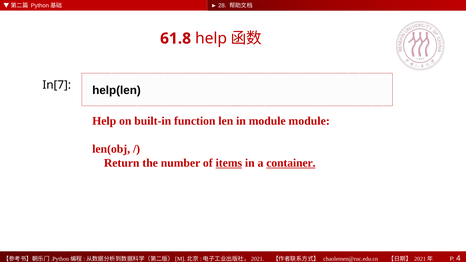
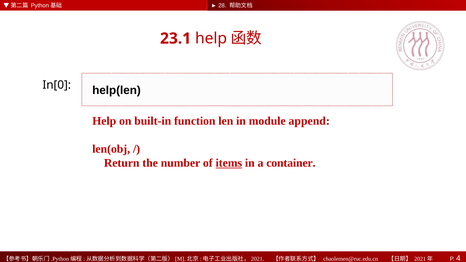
61.8: 61.8 -> 23.1 (176, 38)
In[7: In[7 -> In[0 (57, 85)
module module: module -> append (309, 121)
container underline: present -> none (291, 163)
